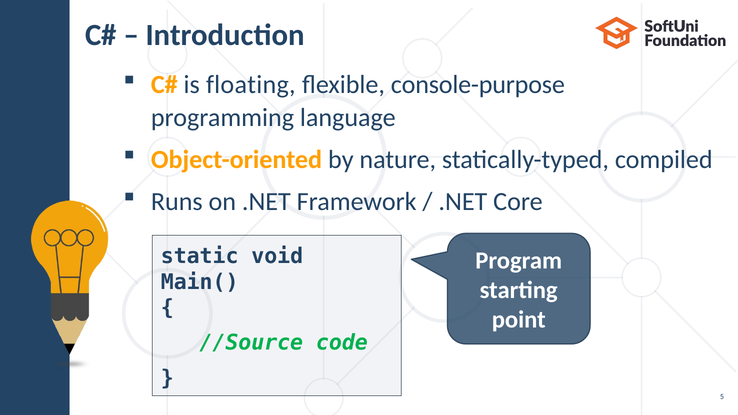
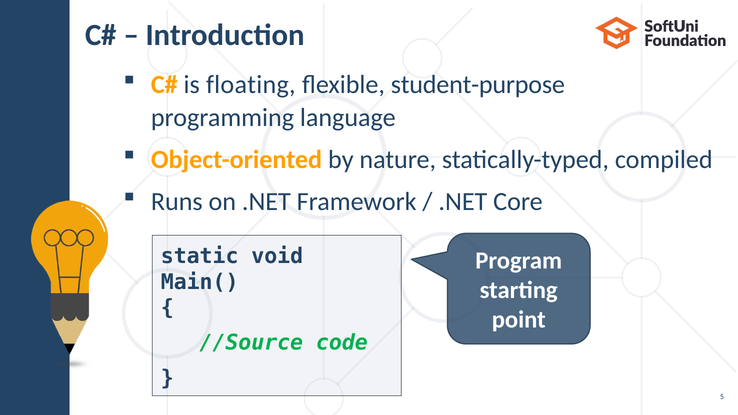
console-purpose: console-purpose -> student-purpose (478, 85)
